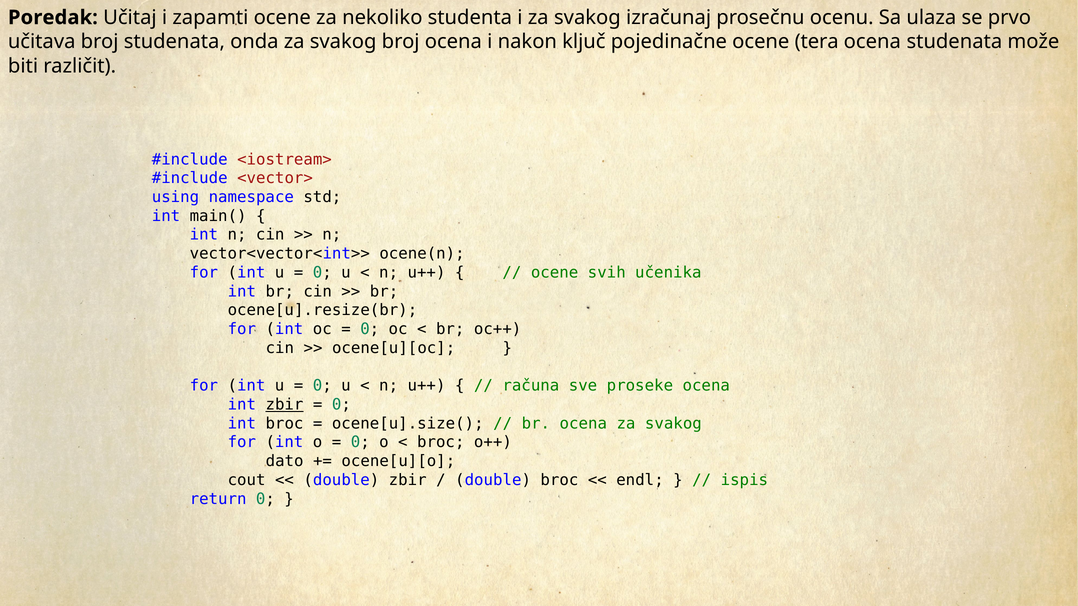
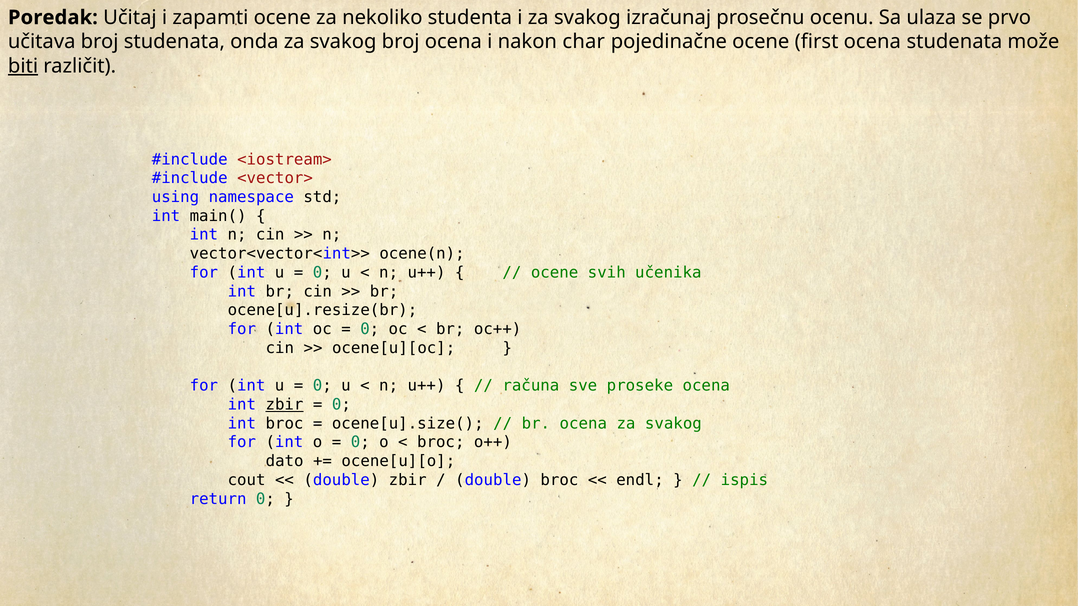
ključ: ključ -> char (584, 42)
tera: tera -> first (817, 42)
biti underline: none -> present (23, 66)
